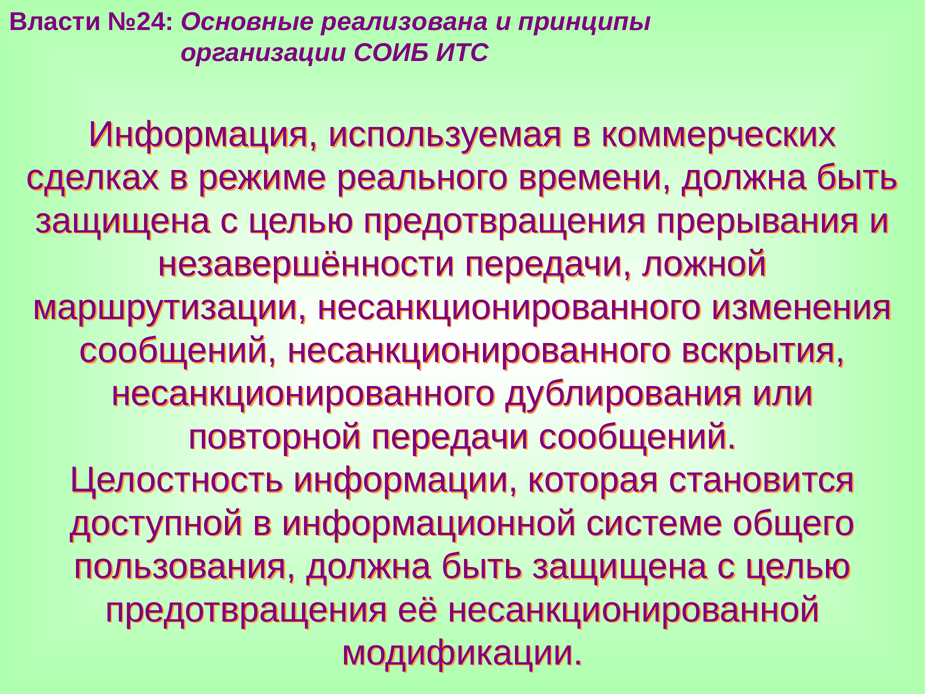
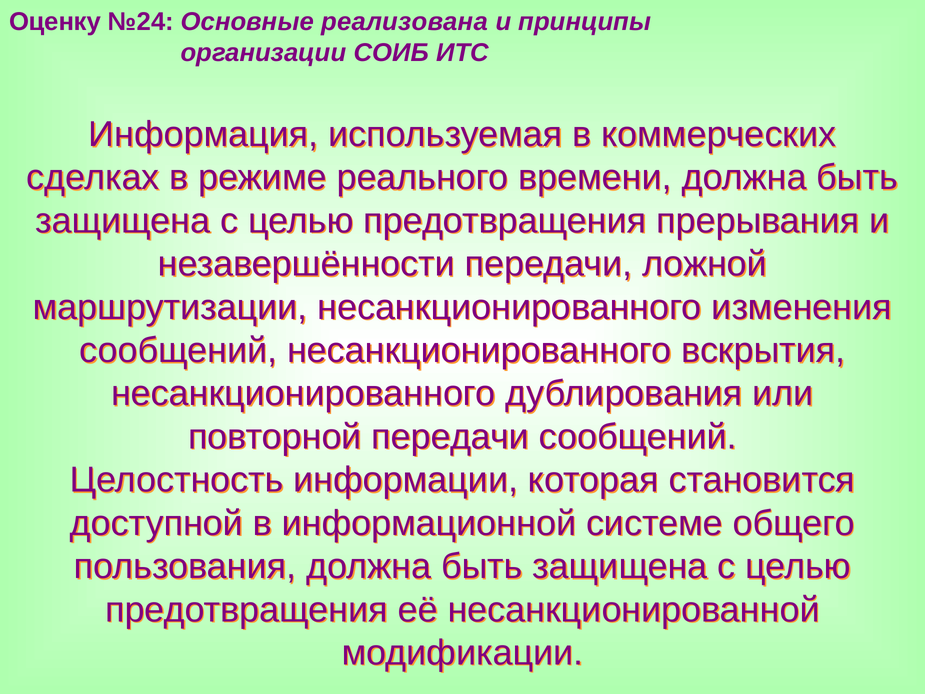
Власти: Власти -> Оценку (55, 22)
